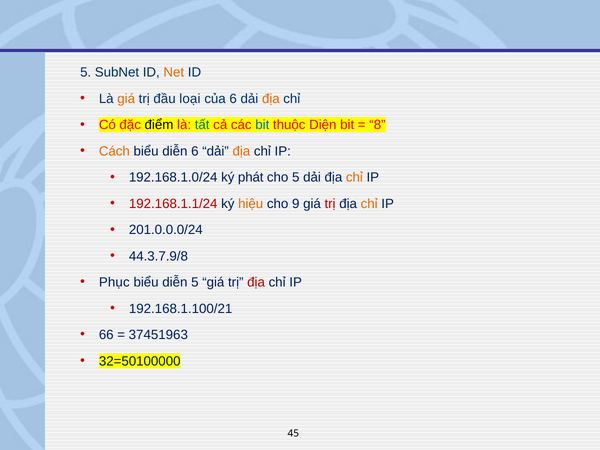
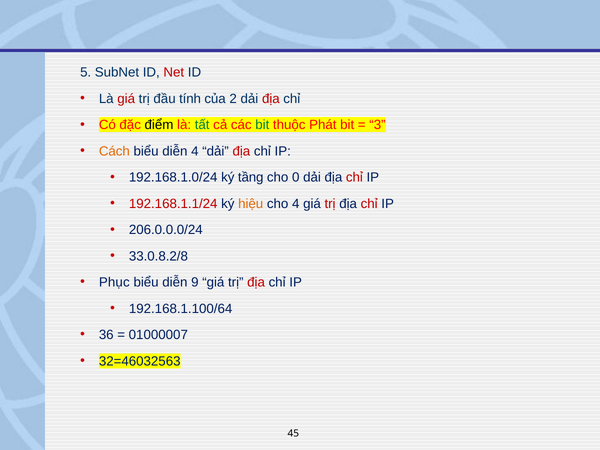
Net colour: orange -> red (174, 72)
giá colour: orange -> red (126, 99)
loại: loại -> tính (190, 99)
của 6: 6 -> 2 (233, 99)
địa colour: orange -> red (271, 99)
bit colour: blue -> green (262, 125)
Diện: Diện -> Phát (323, 125)
8: 8 -> 3 (377, 125)
diễn 6: 6 -> 4 (195, 151)
địa colour: orange -> red (241, 151)
phát: phát -> tầng (251, 177)
cho 5: 5 -> 0 (296, 177)
chỉ colour: orange -> red (354, 177)
cho 9: 9 -> 4 (296, 204)
chỉ colour: orange -> red (369, 204)
201.0.0.0/24: 201.0.0.0/24 -> 206.0.0.0/24 (166, 230)
44.3.7.9/8: 44.3.7.9/8 -> 33.0.8.2/8 (158, 256)
diễn 5: 5 -> 9 (195, 282)
192.168.1.100/21: 192.168.1.100/21 -> 192.168.1.100/64 (181, 309)
66: 66 -> 36 (106, 335)
37451963: 37451963 -> 01000007 (158, 335)
32=50100000: 32=50100000 -> 32=46032563 (140, 361)
